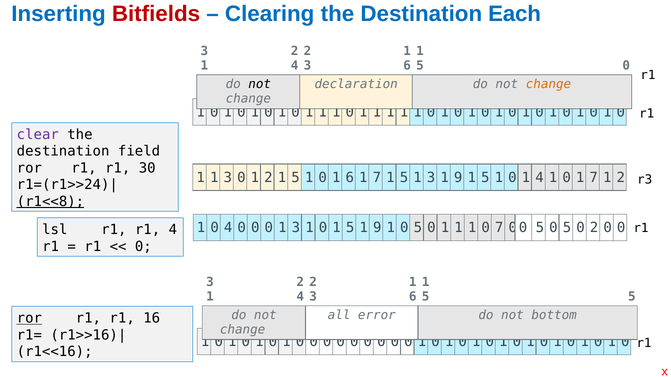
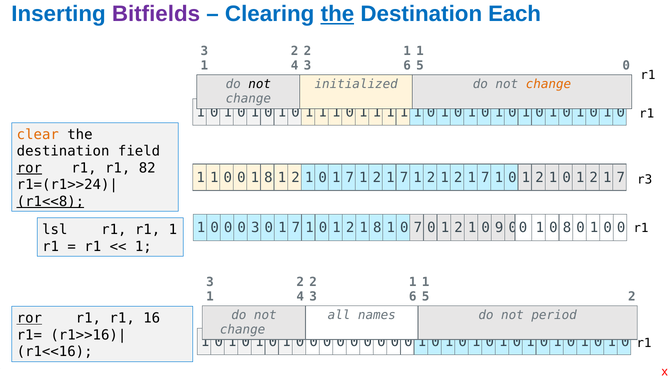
Bitfields colour: red -> purple (156, 14)
the underline: none -> present (337, 14)
declaration: declaration -> initialized (356, 84)
clear colour: purple -> orange (38, 135)
ror underline: none -> present (29, 168)
30: 30 -> 82 (147, 168)
3: 3 -> 0 (228, 178)
0 1 2: 2 -> 8 (268, 178)
5: 5 -> 2 (296, 178)
1 0 1 6: 6 -> 7 (350, 178)
7: 7 -> 2 (377, 178)
5: 5 -> 7 (404, 178)
3: 3 -> 2 (431, 178)
9: 9 -> 2 (458, 178)
5: 5 -> 7 (485, 178)
4: 4 -> 2 (539, 178)
7: 7 -> 2 (594, 178)
2: 2 -> 7 (621, 178)
4: 4 -> 0 (228, 228)
0: 0 -> 3 (255, 228)
3: 3 -> 7 (296, 228)
5: 5 -> 2 (350, 228)
9: 9 -> 8 (377, 228)
1 0 5: 5 -> 7 (418, 228)
1: 1 -> 2 (459, 228)
0 7: 7 -> 9 (499, 228)
5: 5 -> 1 (540, 228)
5: 5 -> 8 (567, 228)
2: 2 -> 1 (594, 228)
r1 4: 4 -> 1 (173, 230)
0: 0 -> 1 (143, 247)
5 5: 5 -> 2 (632, 297)
error: error -> names (377, 315)
bottom: bottom -> period (554, 315)
